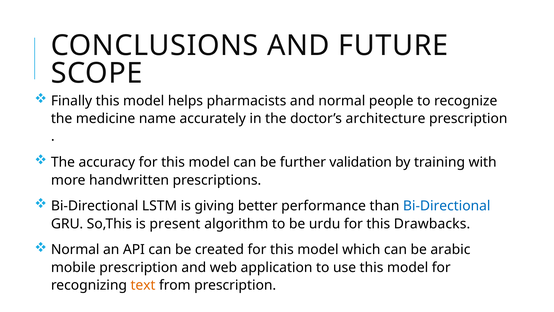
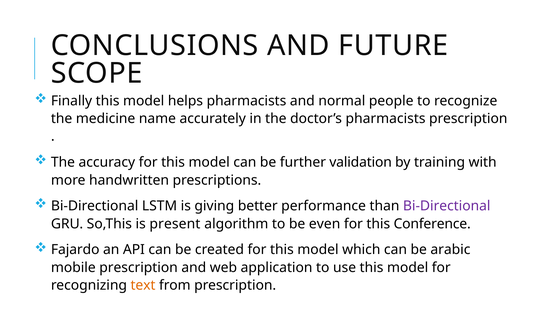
doctor’s architecture: architecture -> pharmacists (386, 118)
Bi-Directional colour: blue -> purple (447, 206)
urdu: urdu -> even (325, 224)
Drawbacks: Drawbacks -> Conference (432, 224)
Normal: Normal -> Fajardo (75, 249)
